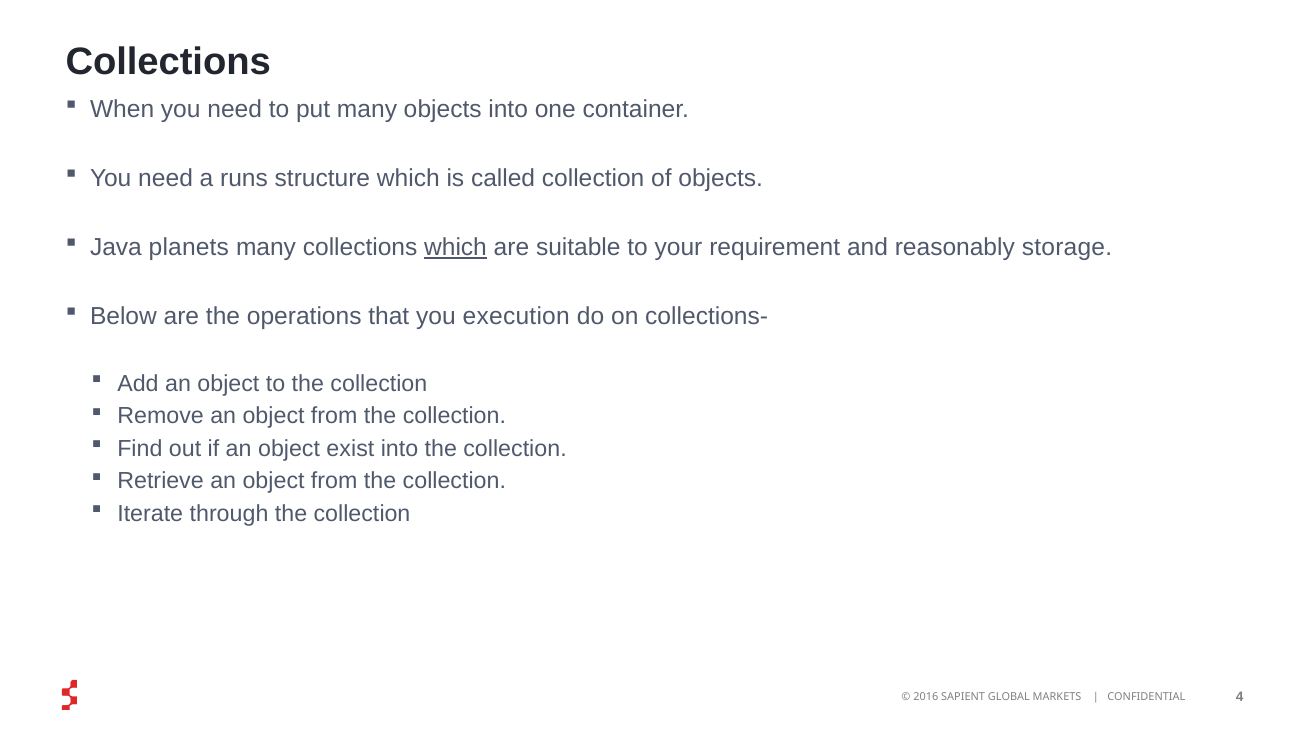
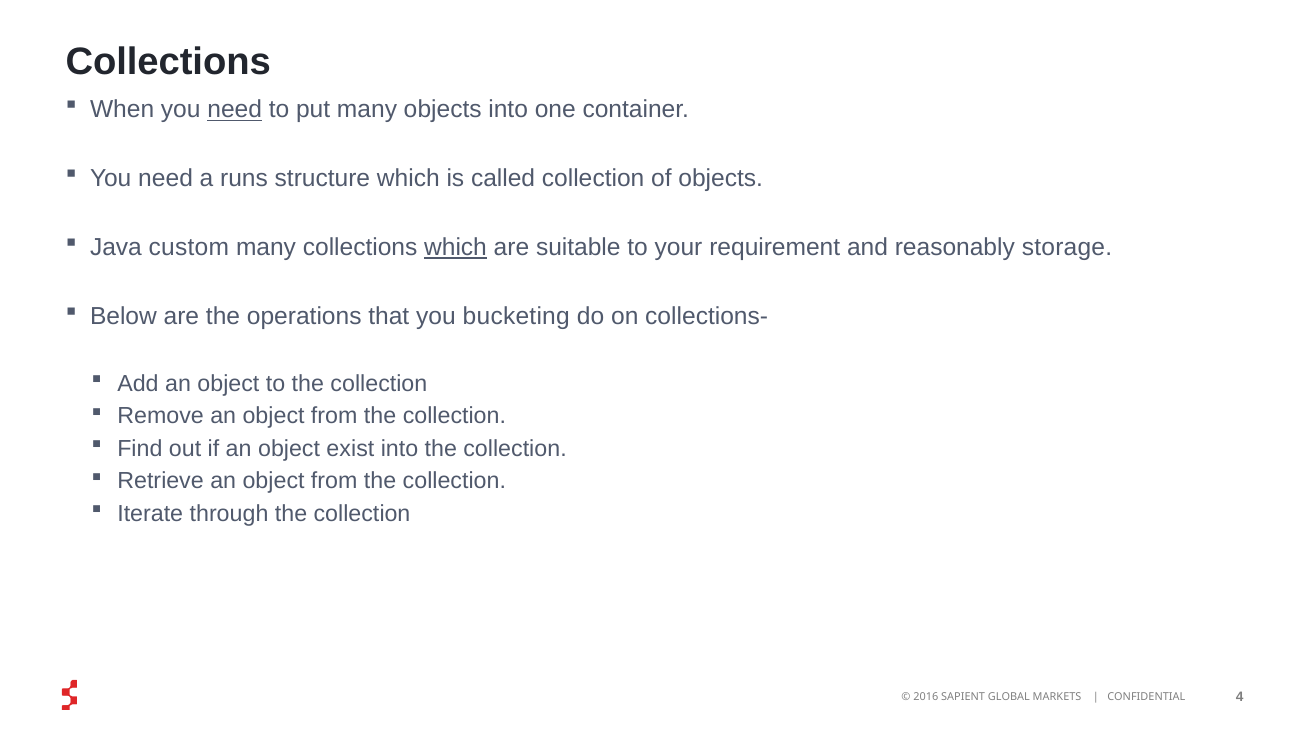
need underline: none -> present (235, 110)
planets: planets -> custom (189, 247)
execution: execution -> bucketing (516, 316)
